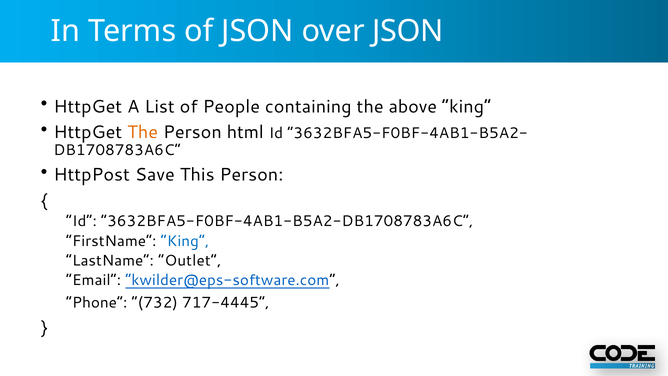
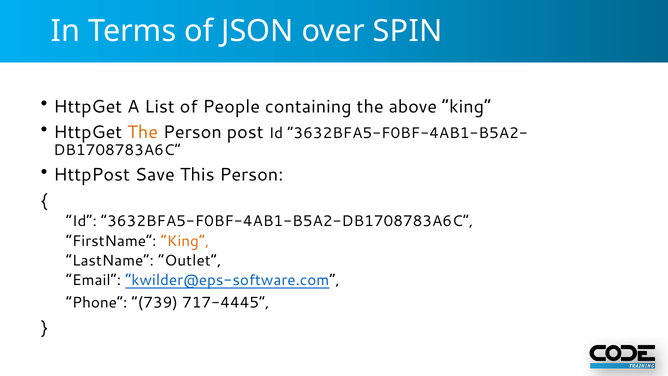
over JSON: JSON -> SPIN (408, 31)
html: html -> post (245, 132)
King colour: blue -> orange (185, 241)
732: 732 -> 739 (155, 303)
